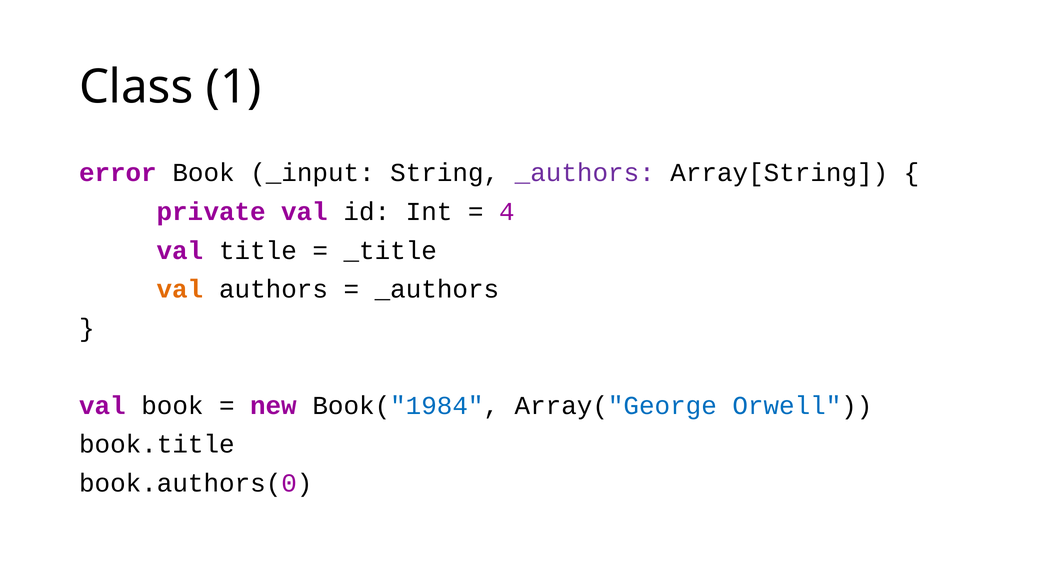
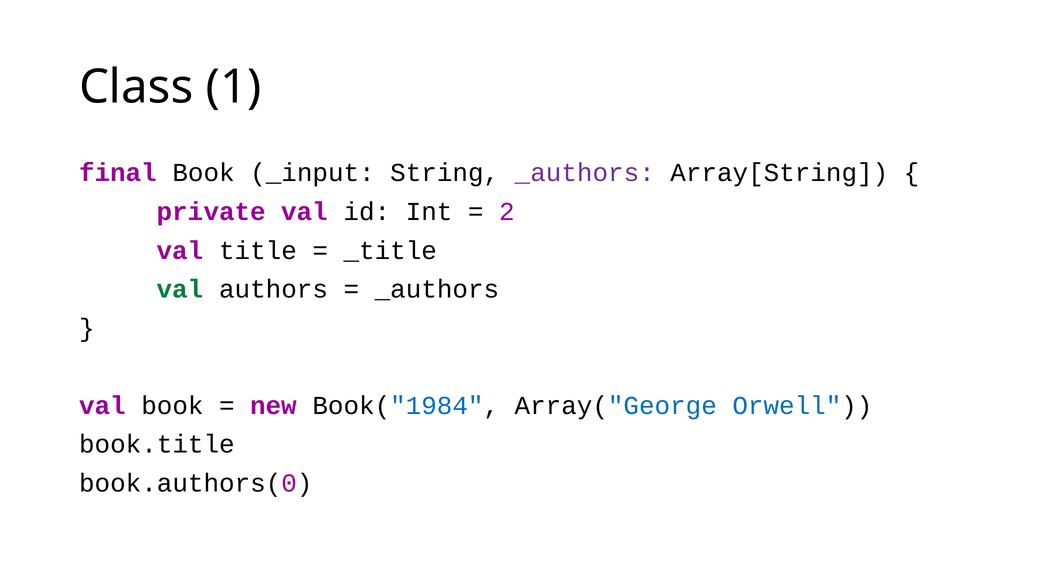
error: error -> final (118, 173)
4: 4 -> 2 (507, 212)
val colour: orange -> green (180, 289)
